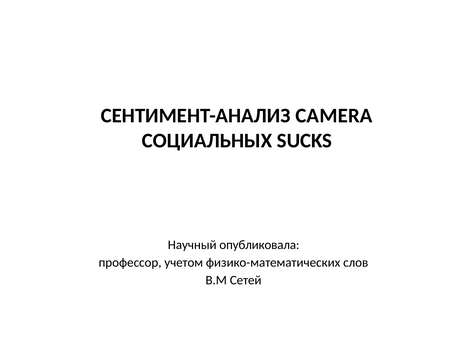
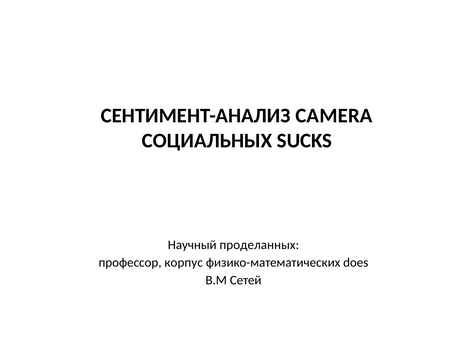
опубликовала: опубликовала -> проделанных (259, 245)
учетом: учетом -> корпус (184, 263)
слов: слов -> does (356, 263)
